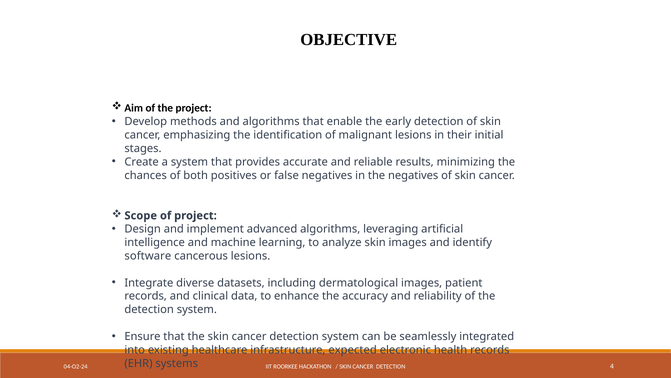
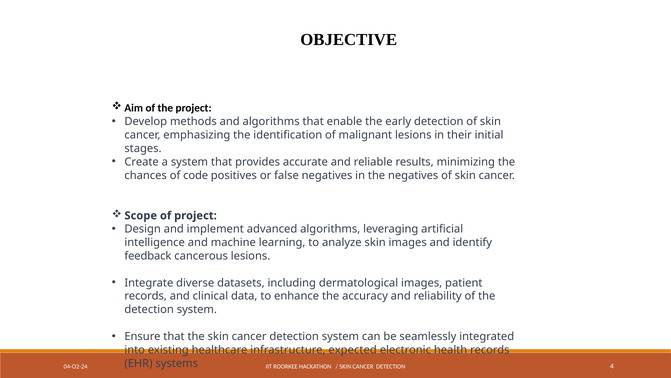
both: both -> code (196, 175)
software: software -> feedback (148, 256)
